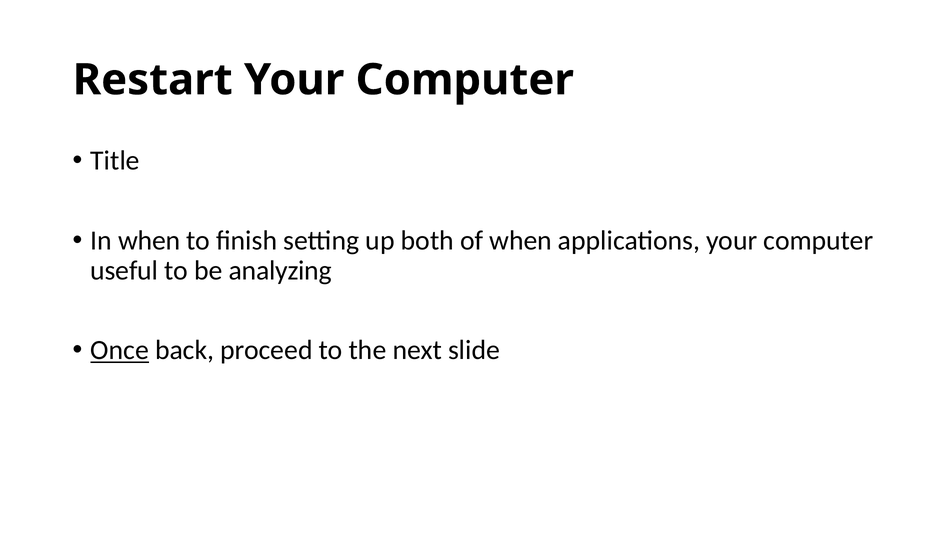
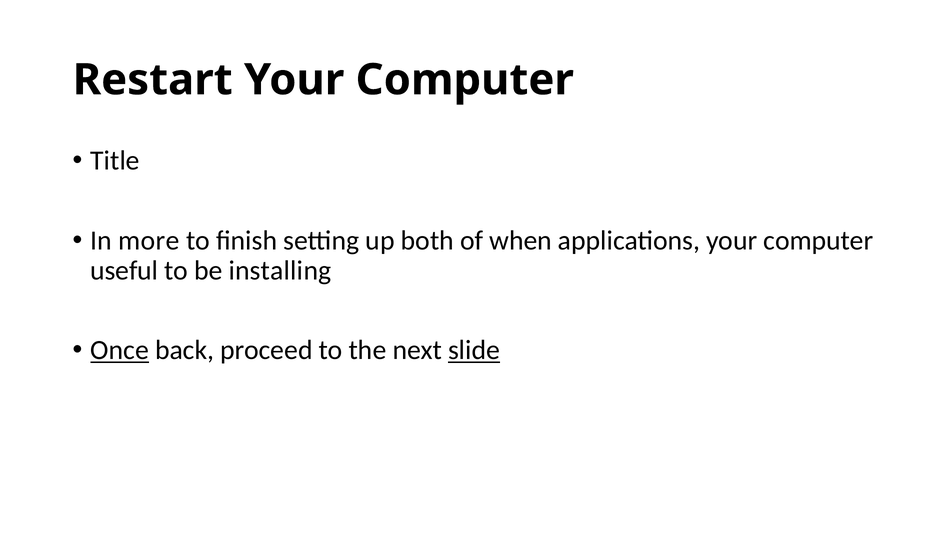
In when: when -> more (149, 241)
analyzing: analyzing -> installing (280, 271)
slide underline: none -> present (474, 351)
